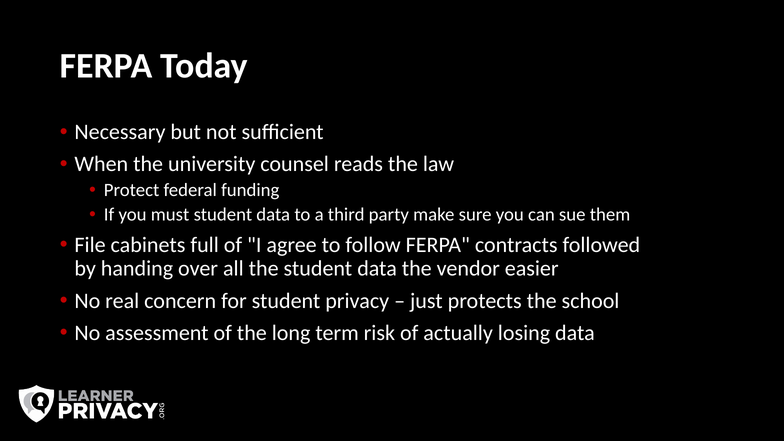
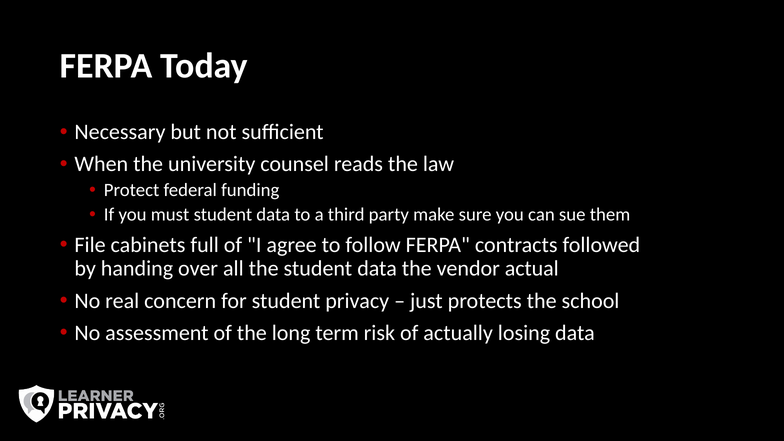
easier: easier -> actual (532, 269)
